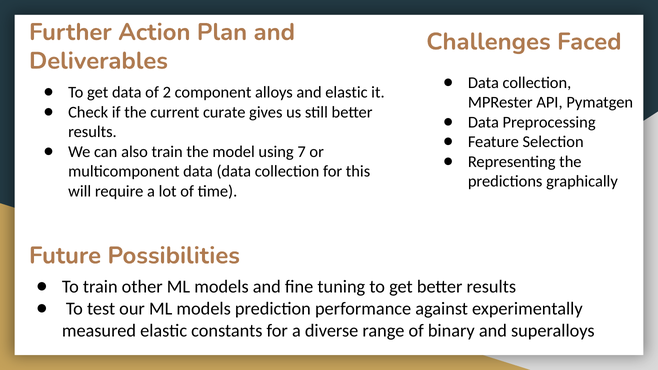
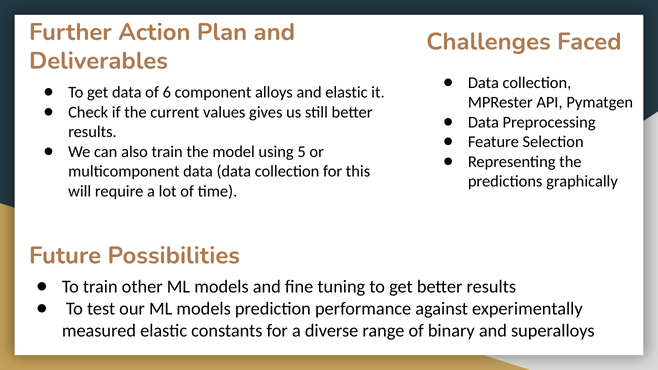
2: 2 -> 6 (167, 93)
curate: curate -> values (224, 112)
7: 7 -> 5 (302, 152)
